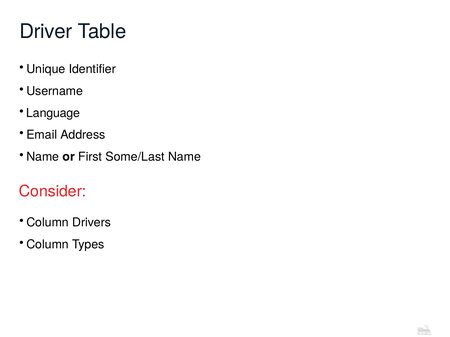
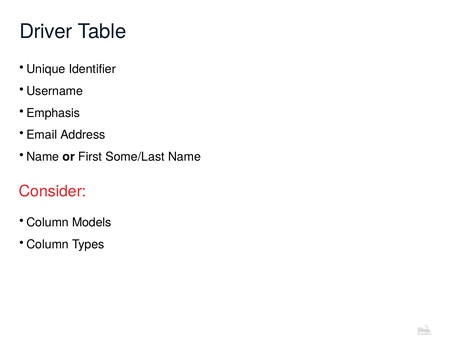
Language: Language -> Emphasis (53, 113)
Drivers: Drivers -> Models (92, 223)
